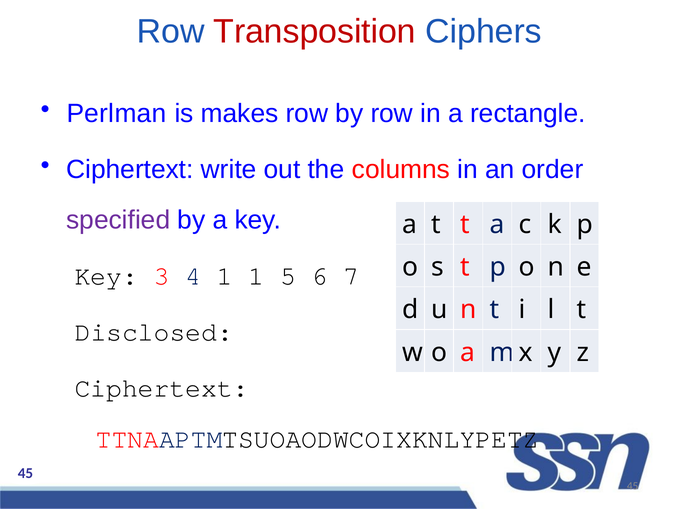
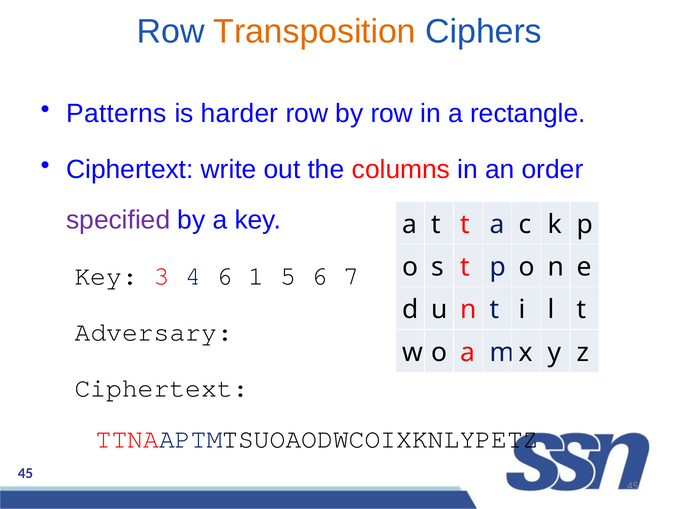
Transposition colour: red -> orange (315, 32)
Perlman: Perlman -> Patterns (117, 114)
makes: makes -> harder (240, 114)
4 1: 1 -> 6 (225, 276)
Disclosed: Disclosed -> Adversary (154, 332)
